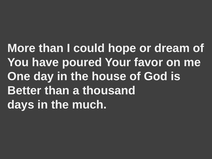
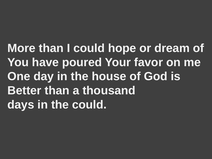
the much: much -> could (89, 105)
